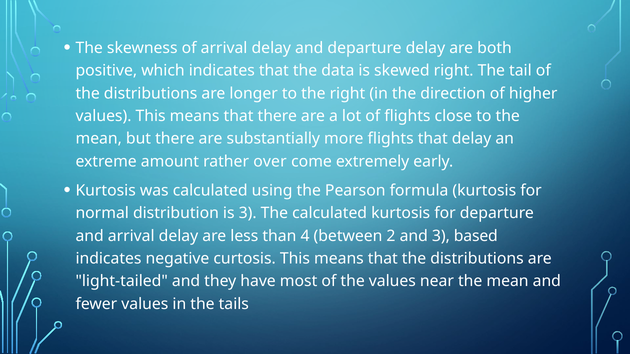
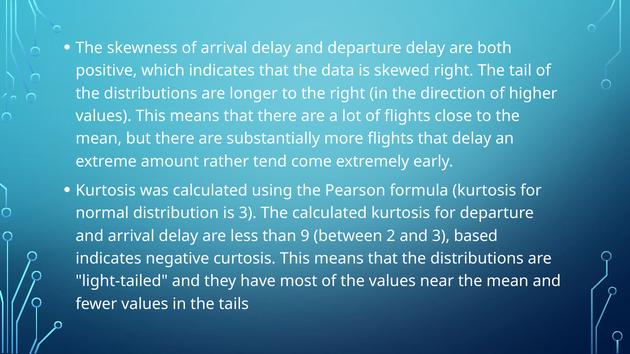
over: over -> tend (270, 162)
4: 4 -> 9 (305, 236)
